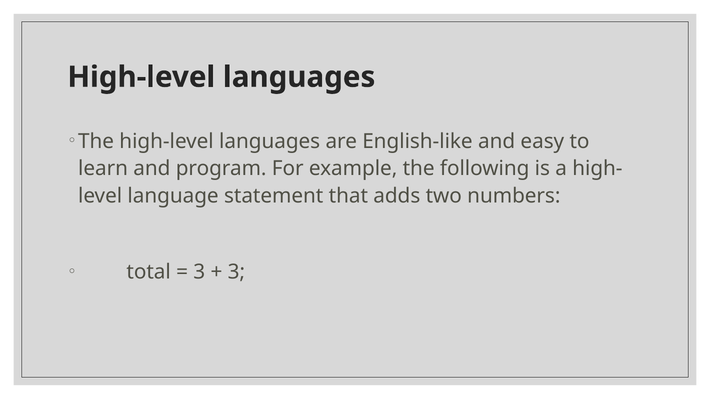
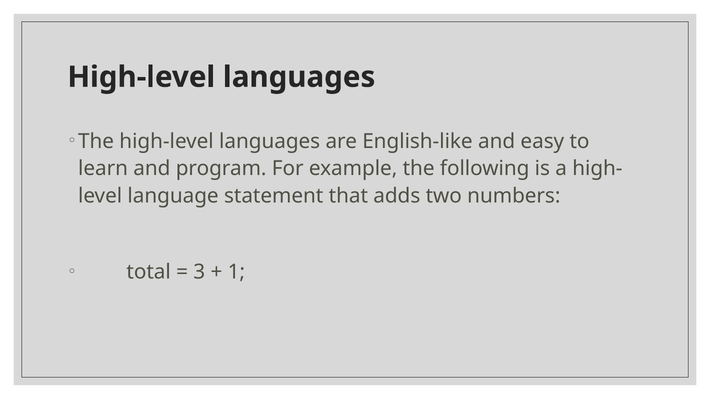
3: 3 -> 1 (236, 272)
